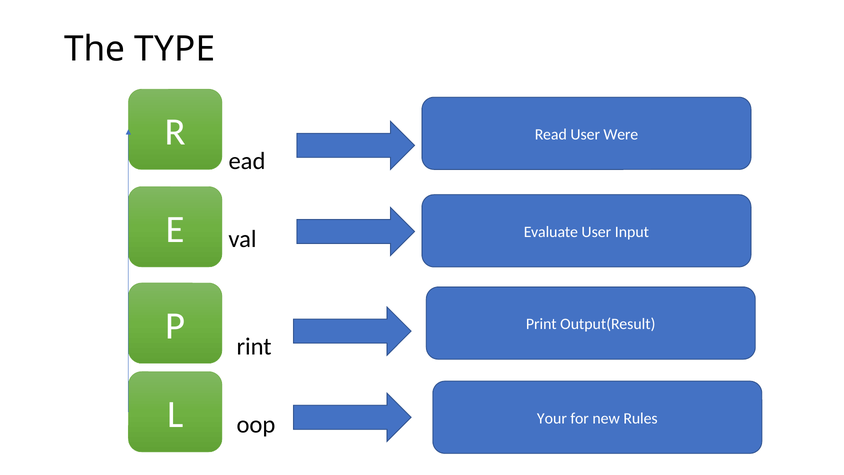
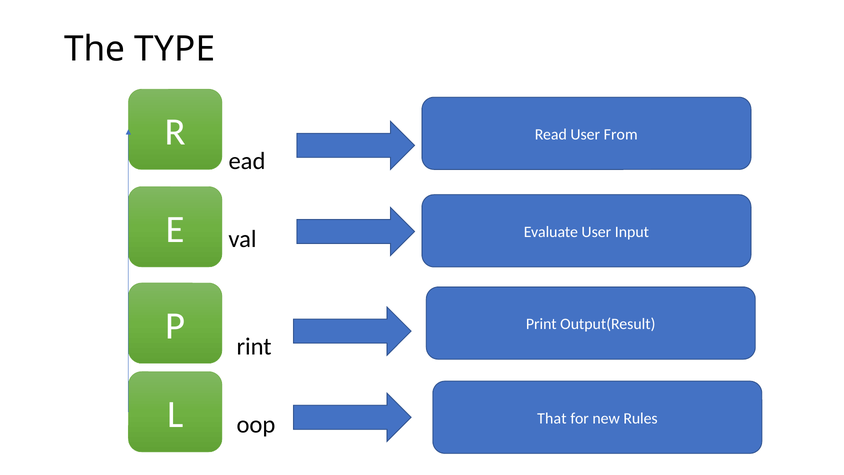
Were: Were -> From (621, 134)
Your: Your -> That (552, 418)
